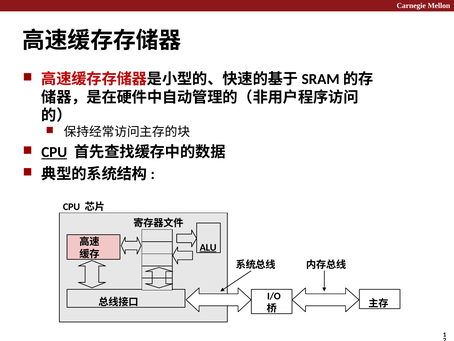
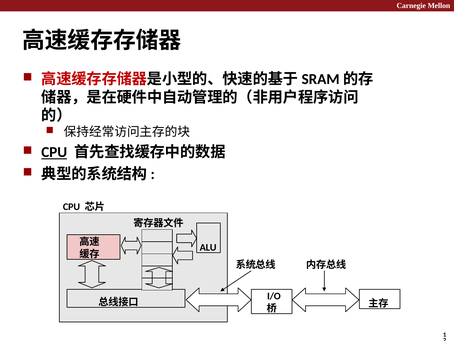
ALU underline: present -> none (208, 247)
